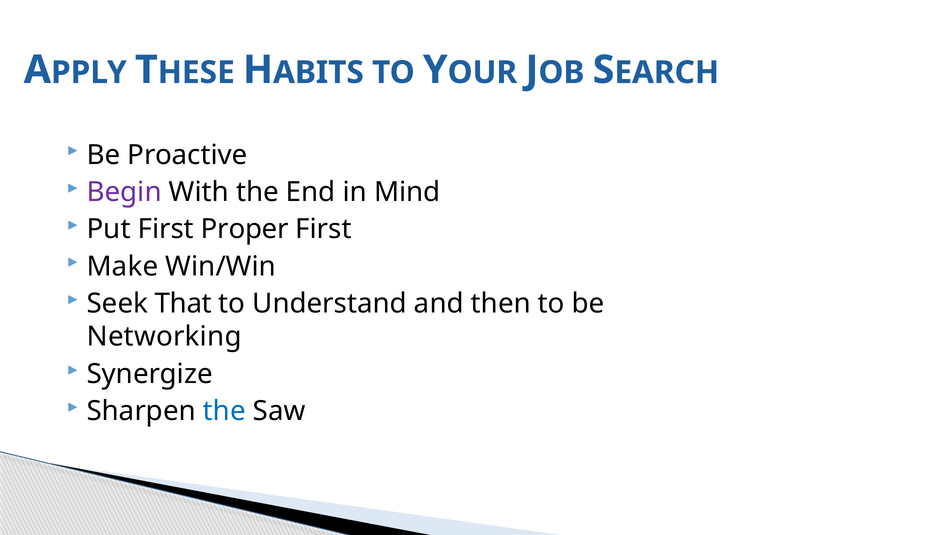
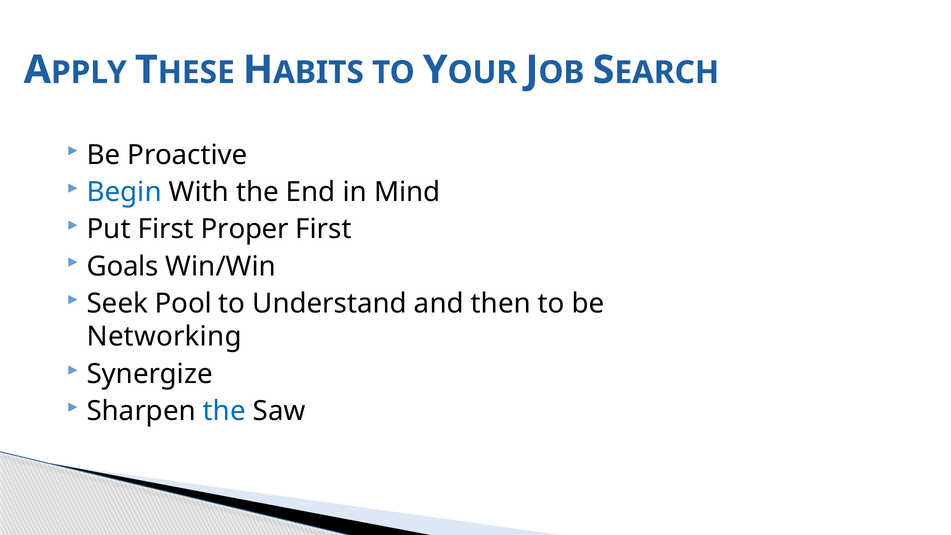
Begin colour: purple -> blue (124, 192)
Make: Make -> Goals (123, 266)
That: That -> Pool (183, 304)
